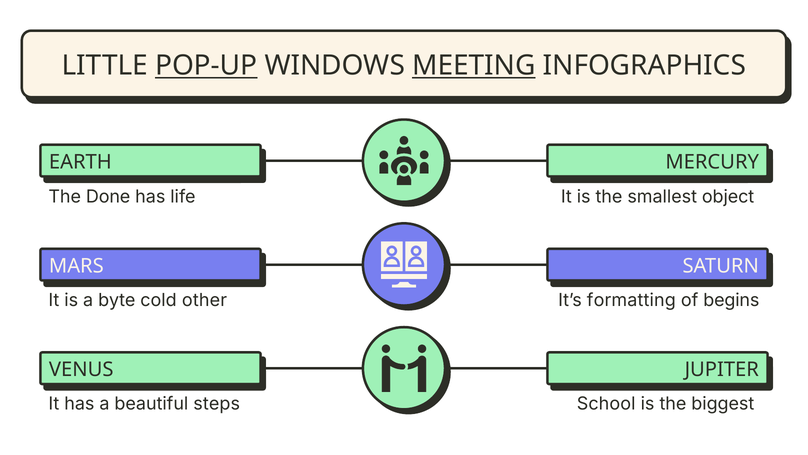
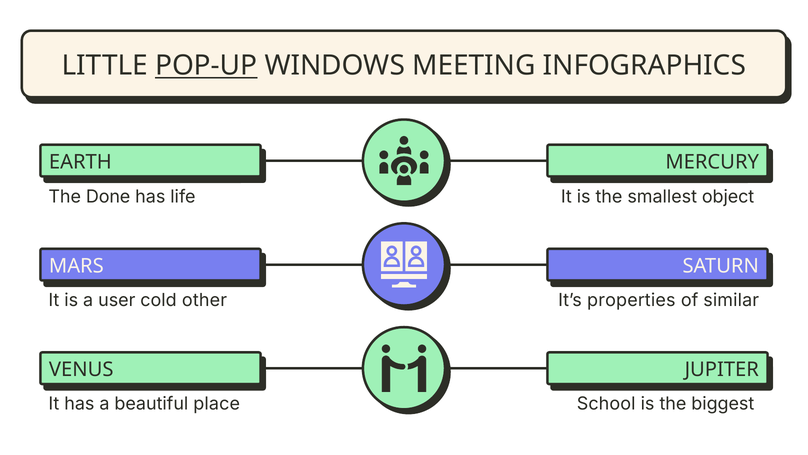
MEETING underline: present -> none (474, 66)
byte: byte -> user (117, 300)
formatting: formatting -> properties (631, 300)
begins: begins -> similar (731, 300)
steps: steps -> place (217, 403)
